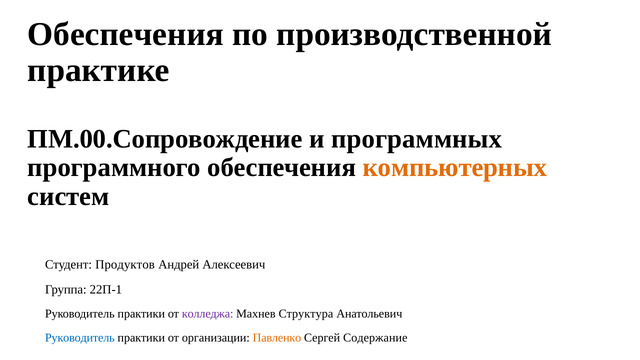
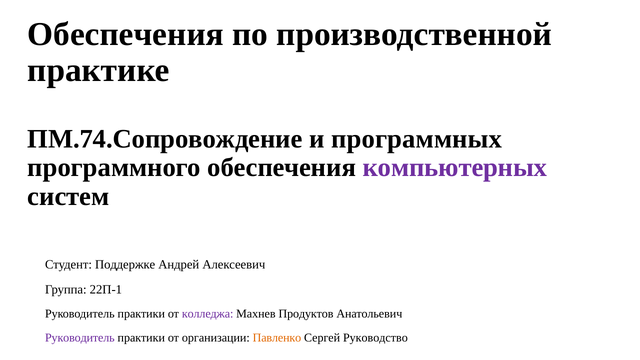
ПМ.00.Сопровождение: ПМ.00.Сопровождение -> ПМ.74.Сопровождение (165, 139)
компьютерных colour: orange -> purple (455, 168)
Продуктов: Продуктов -> Поддержке (125, 265)
Структура: Структура -> Продуктов (306, 314)
Руководитель colour: blue -> purple (80, 338)
Содержание: Содержание -> Руководство (375, 338)
